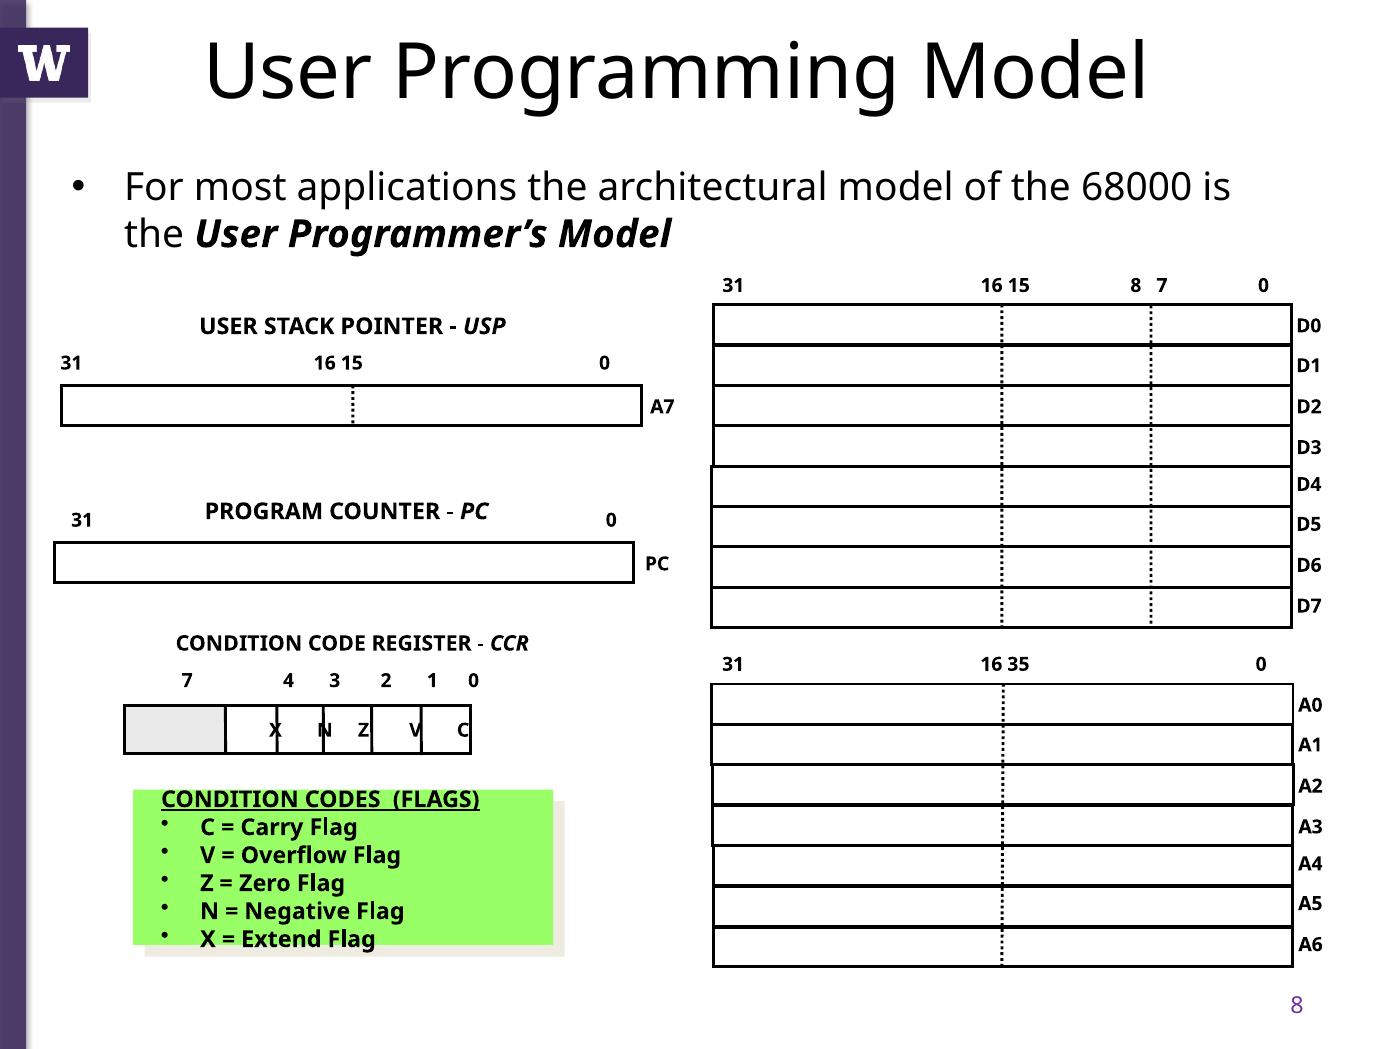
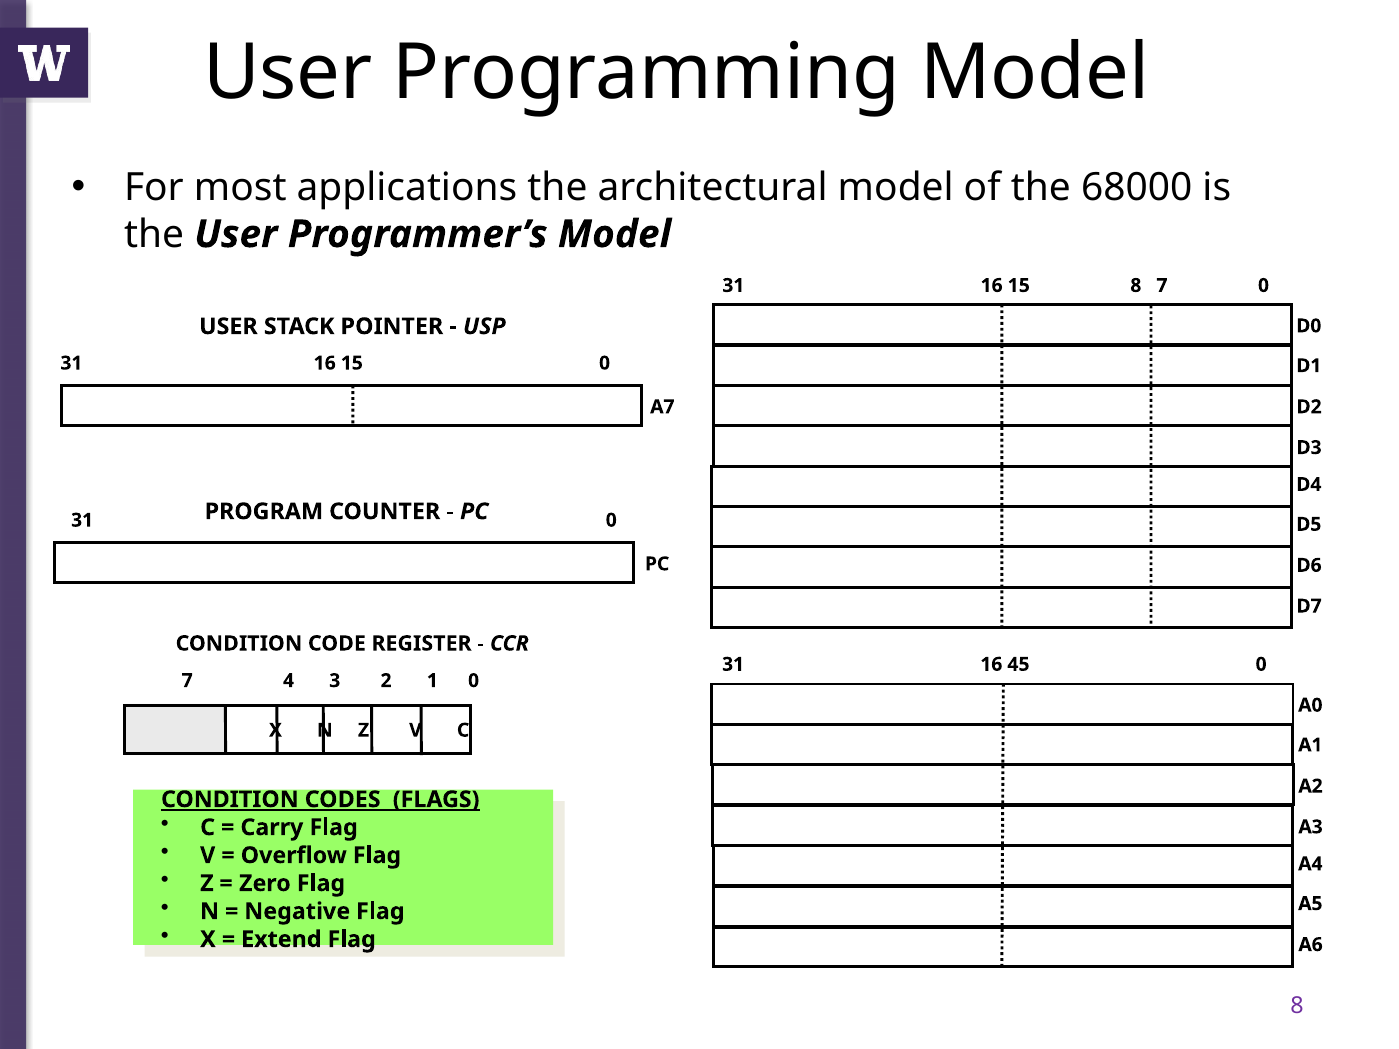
35: 35 -> 45 (1018, 664)
